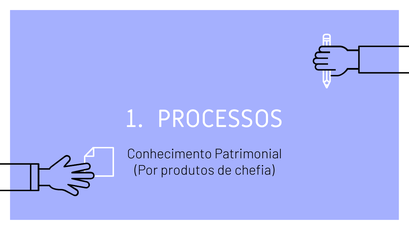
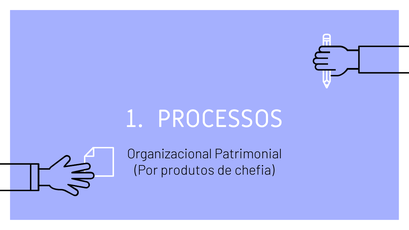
Conhecimento: Conhecimento -> Organizacional (169, 154)
